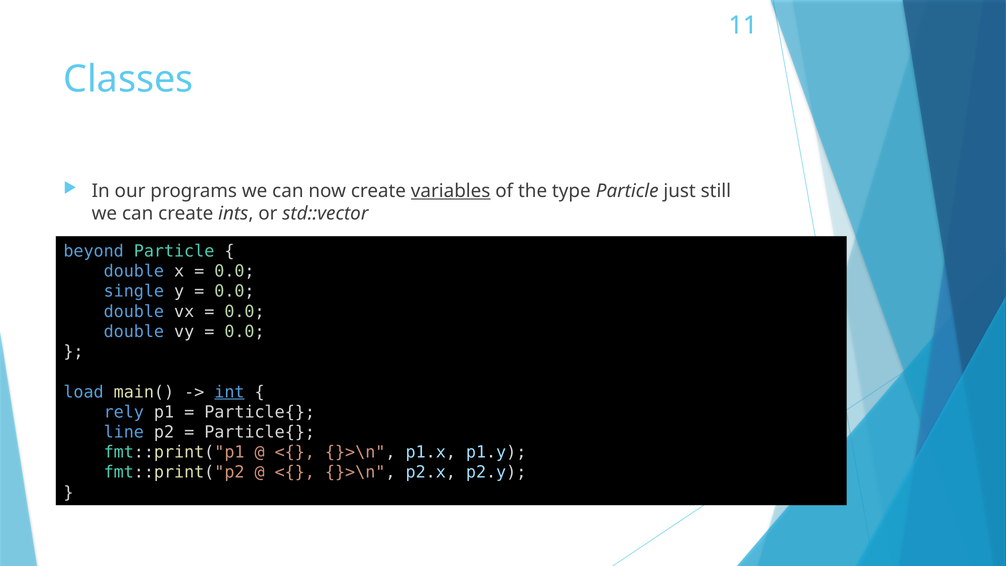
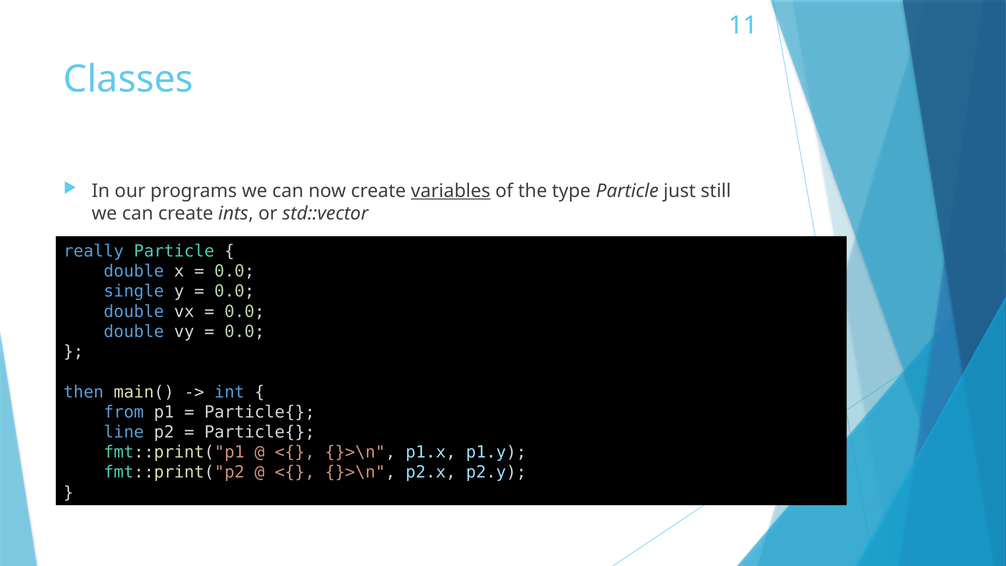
beyond: beyond -> really (94, 251)
load: load -> then (84, 392)
int underline: present -> none (229, 392)
rely: rely -> from (124, 412)
